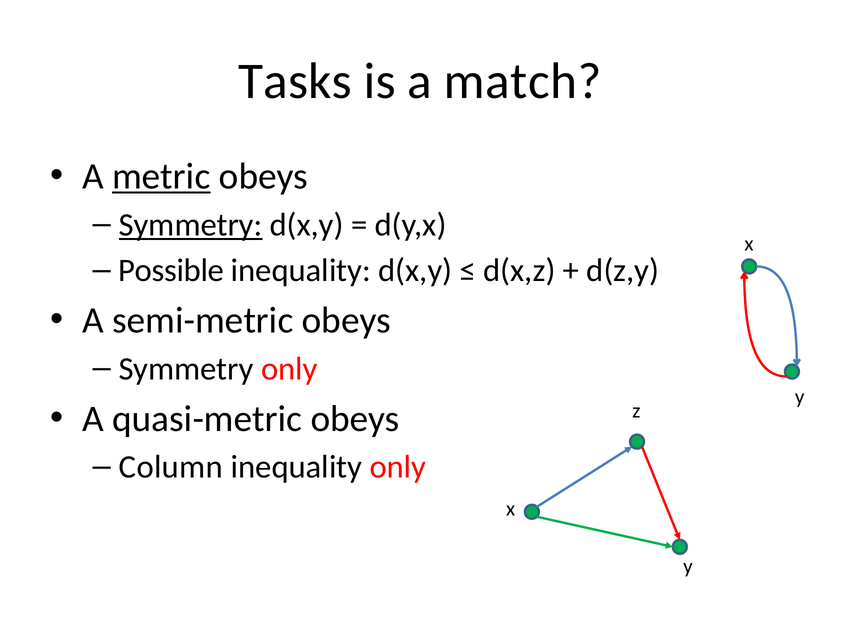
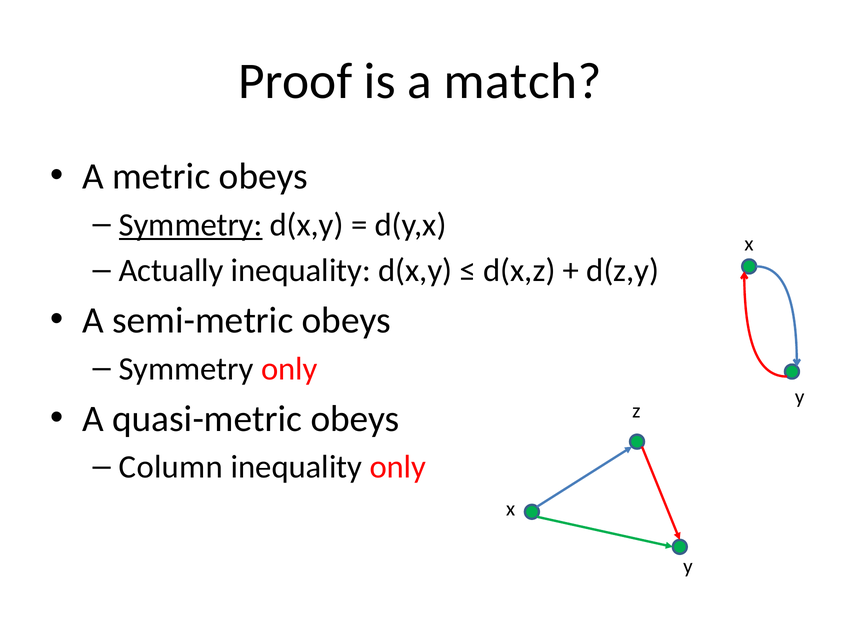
Tasks: Tasks -> Proof (295, 81)
metric underline: present -> none (161, 176)
Possible: Possible -> Actually (171, 271)
